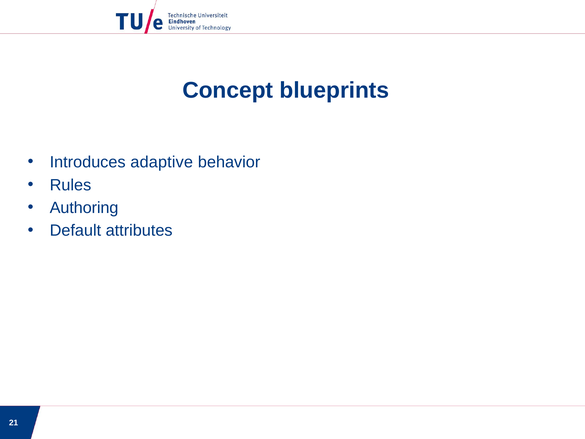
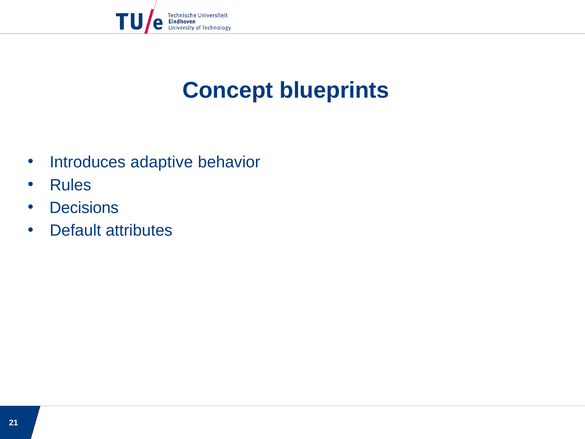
Authoring: Authoring -> Decisions (84, 208)
